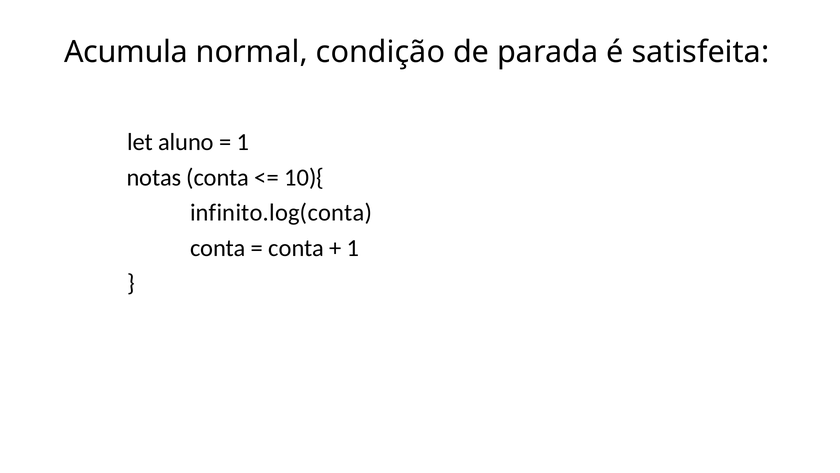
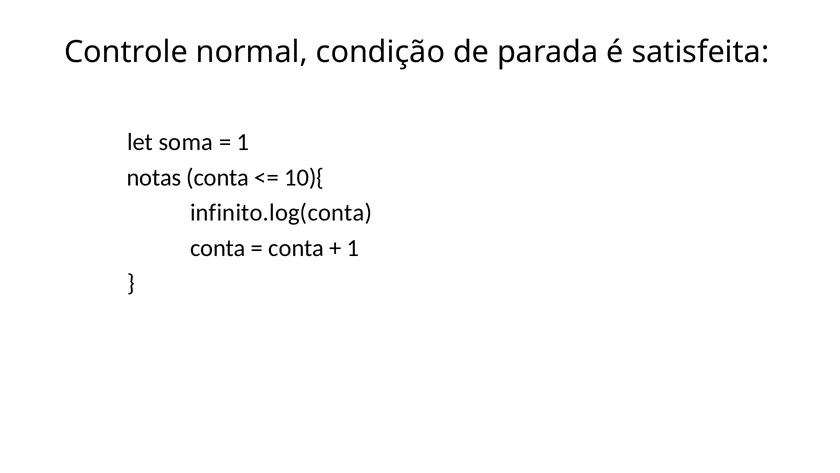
Acumula: Acumula -> Controle (126, 52)
aluno: aluno -> soma (186, 142)
